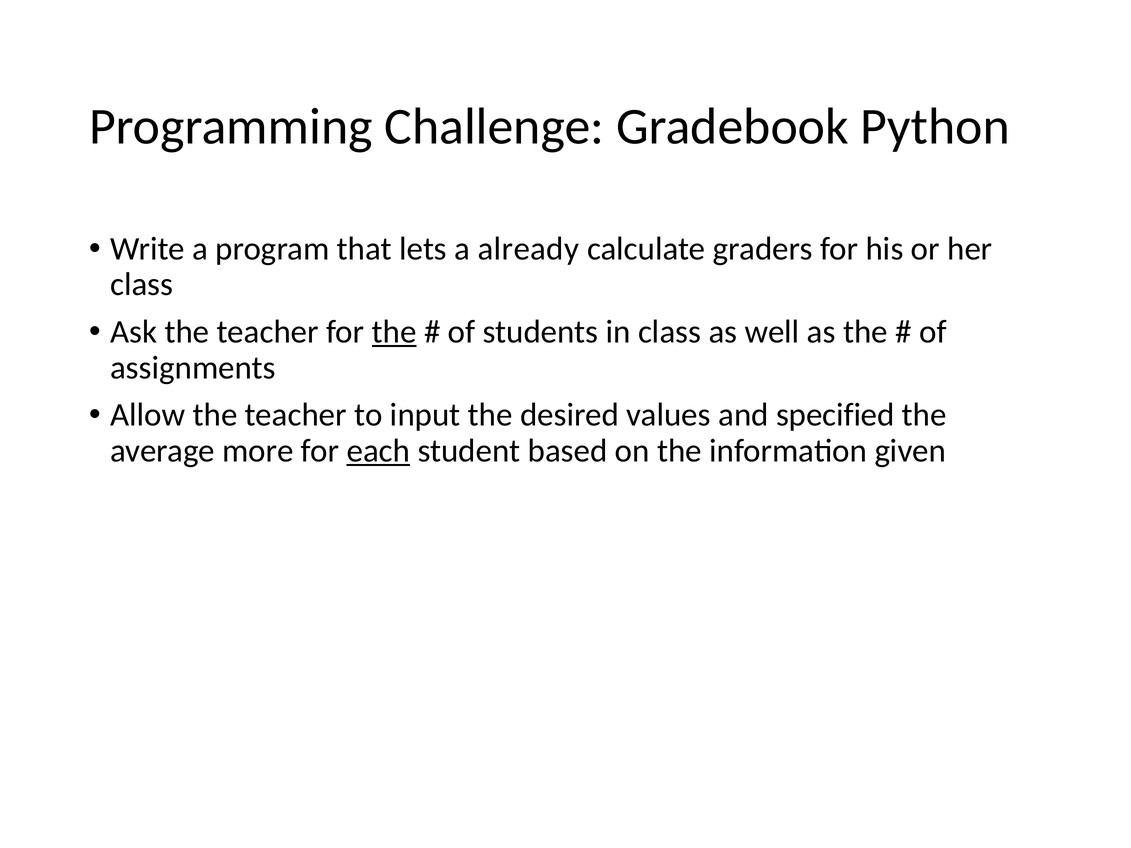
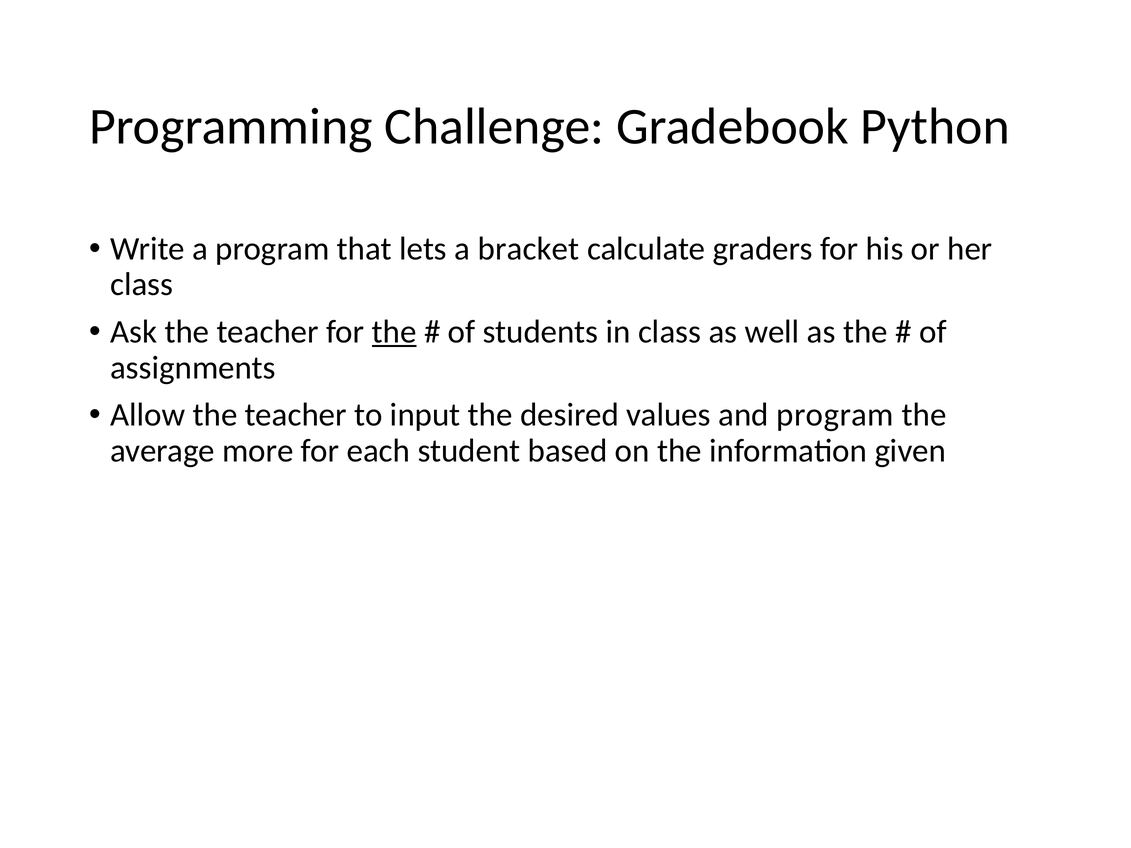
already: already -> bracket (528, 249)
and specified: specified -> program (835, 415)
each underline: present -> none (378, 451)
